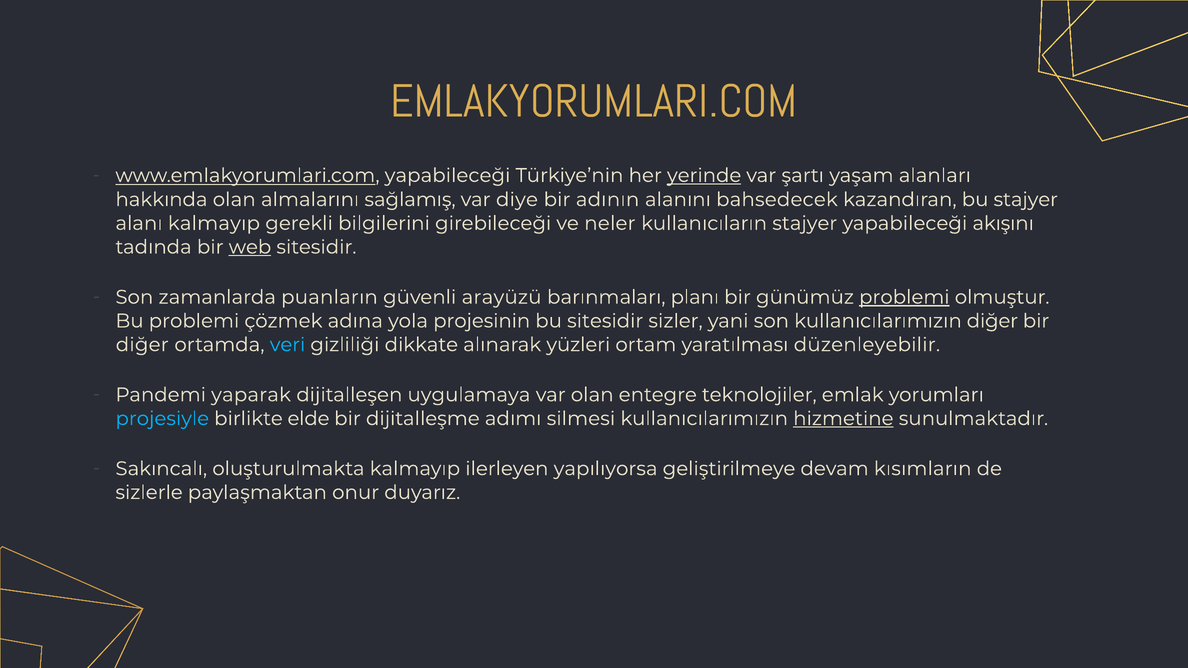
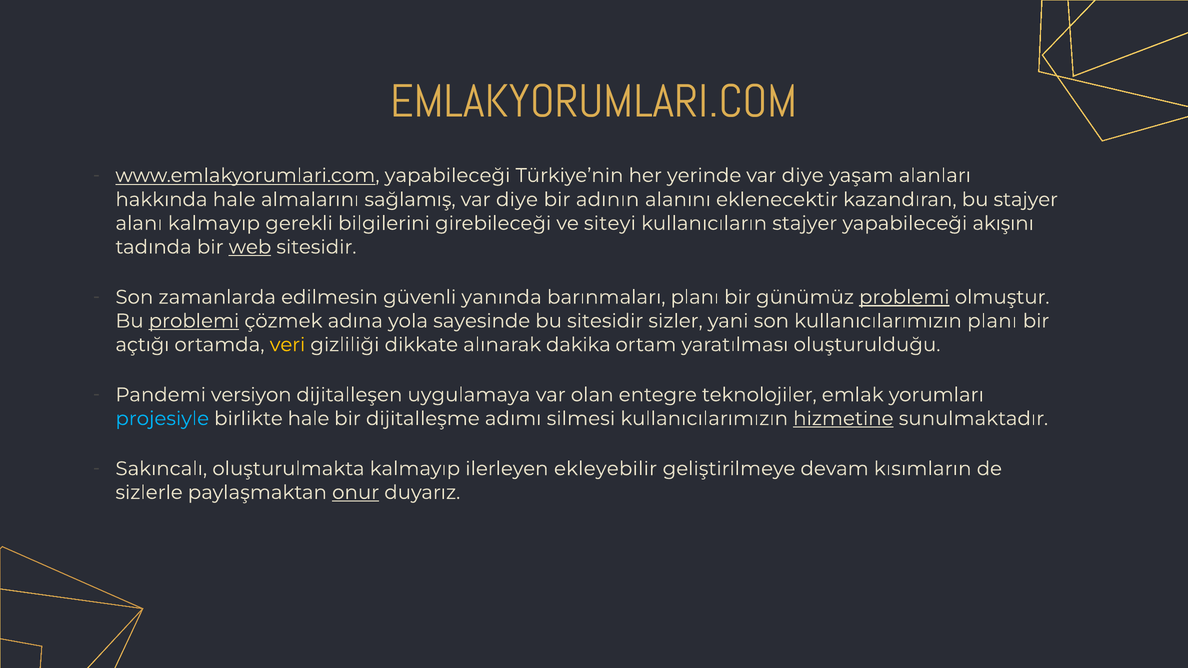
yerinde underline: present -> none (704, 176)
şartı: şartı -> diye (803, 176)
hakkında olan: olan -> hale (234, 200)
bahsedecek: bahsedecek -> eklenecektir (777, 200)
neler: neler -> siteyi (610, 223)
puanların: puanların -> edilmesin (330, 297)
arayüzü: arayüzü -> yanında (502, 297)
problemi underline: none -> present (194, 321)
projesinin: projesinin -> sayesinde (482, 321)
kullanıcılarımızın diğer: diğer -> planı (992, 321)
diğer: diğer -> açtığı (142, 345)
veri colour: light blue -> yellow (288, 345)
yüzleri: yüzleri -> dakika (578, 345)
düzenleyebilir: düzenleyebilir -> oluşturulduğu (867, 345)
yaparak: yaparak -> versiyon (251, 395)
birlikte elde: elde -> hale (309, 419)
yapılıyorsa: yapılıyorsa -> ekleyebilir (606, 469)
onur underline: none -> present (356, 493)
